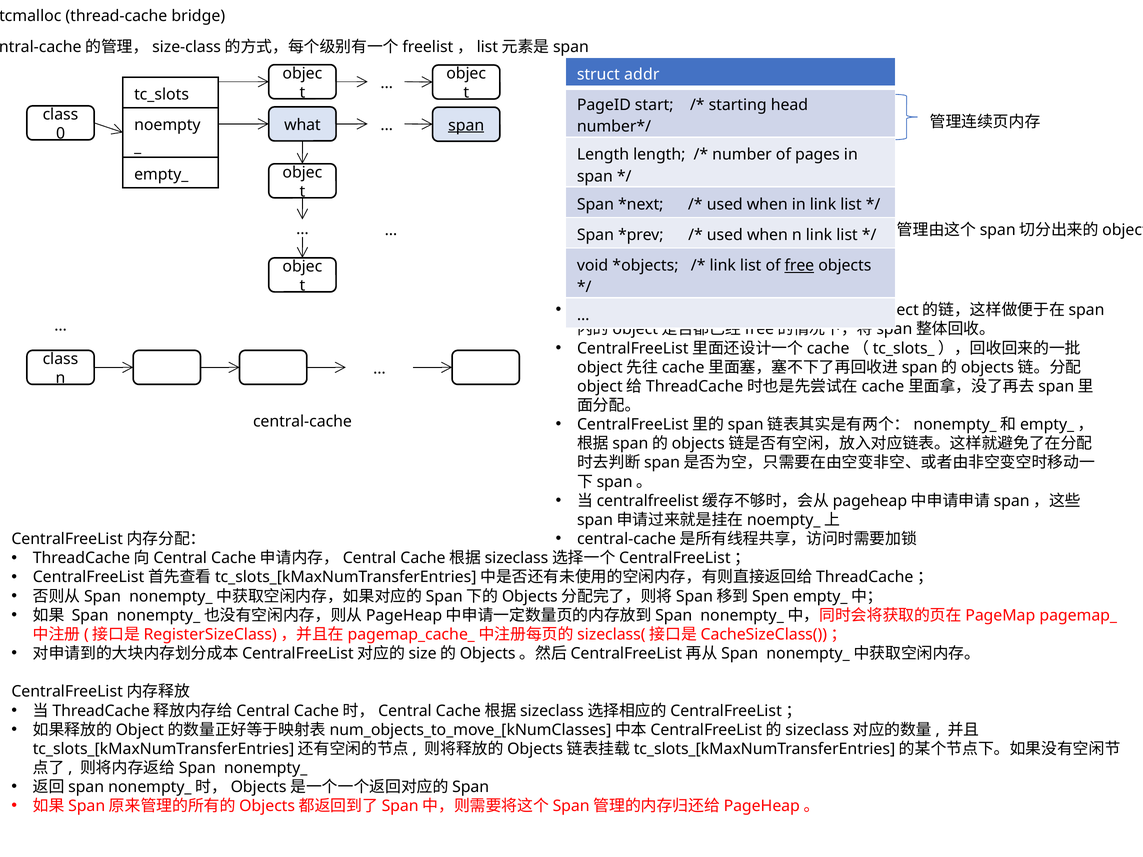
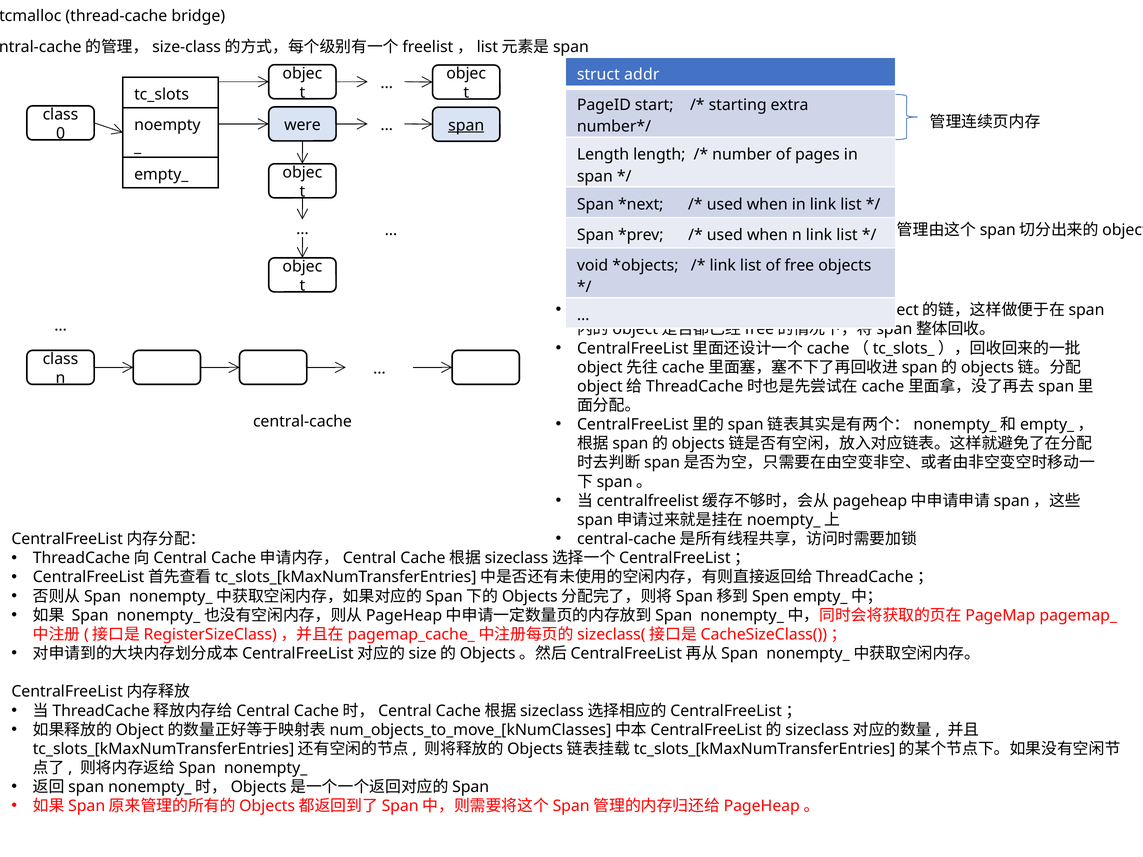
head: head -> extra (789, 105)
what: what -> were (302, 125)
free underline: present -> none (799, 266)
